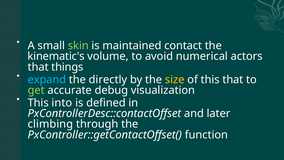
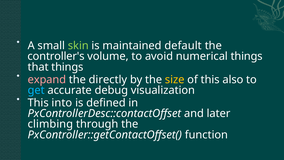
contact: contact -> default (183, 46)
kinematic's: kinematic's -> controller's (56, 56)
numerical actors: actors -> things (247, 56)
expand colour: light blue -> pink (47, 79)
this that: that -> also (233, 79)
get colour: light green -> light blue (36, 90)
